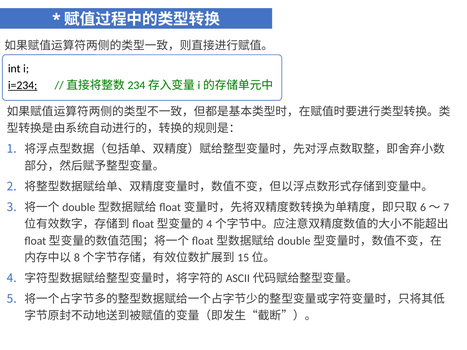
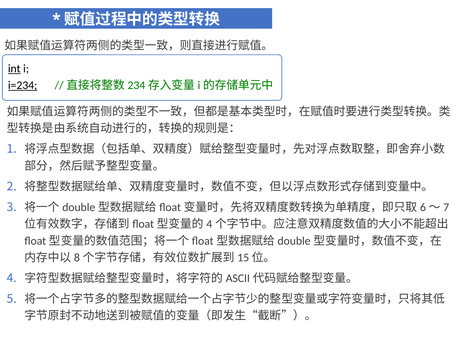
int underline: none -> present (14, 69)
